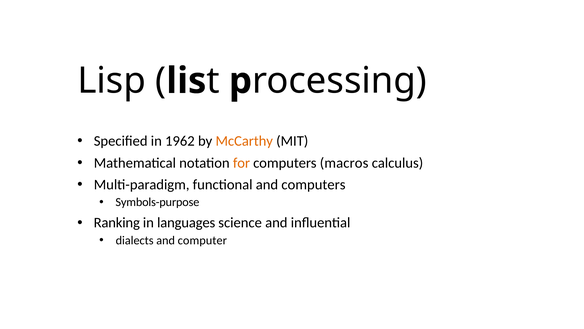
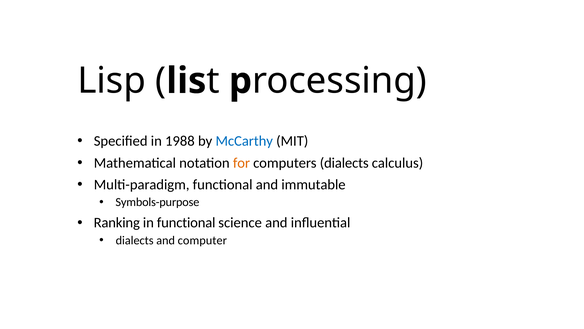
1962: 1962 -> 1988 (180, 141)
McCarthy colour: orange -> blue (244, 141)
computers macros: macros -> dialects (344, 163)
and computers: computers -> immutable (313, 184)
in languages: languages -> functional (186, 222)
